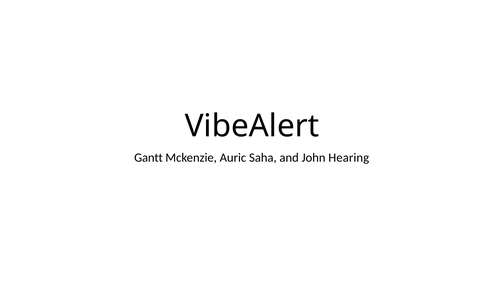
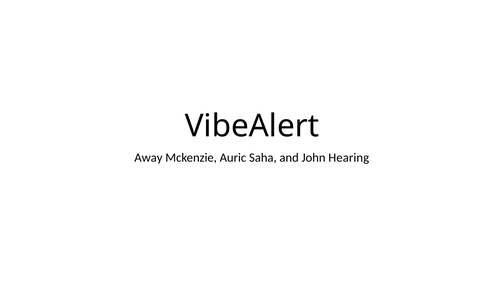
Gantt: Gantt -> Away (148, 158)
